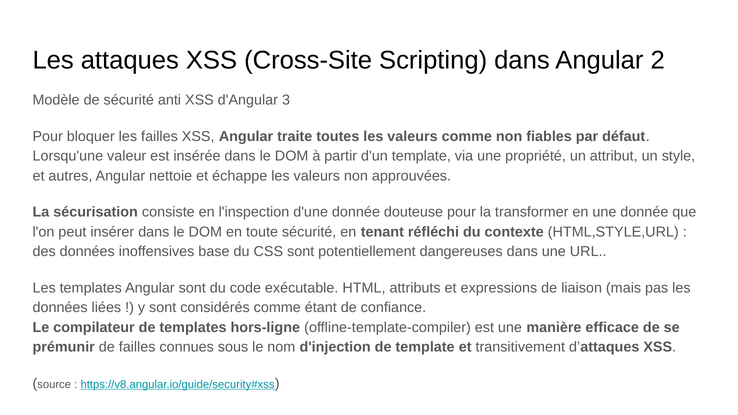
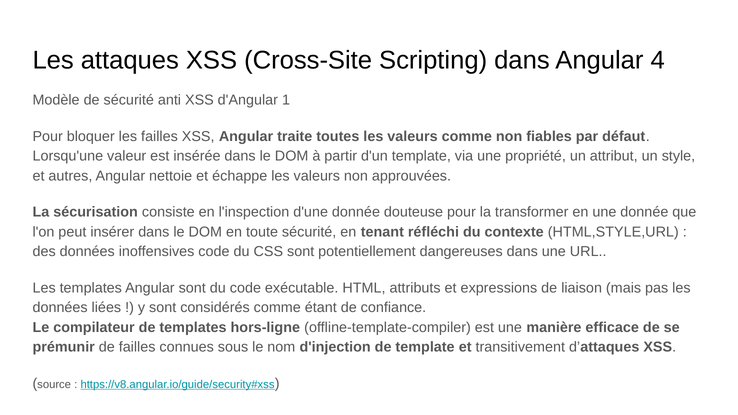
2: 2 -> 4 (658, 60)
3: 3 -> 1 (286, 100)
inoffensives base: base -> code (214, 252)
